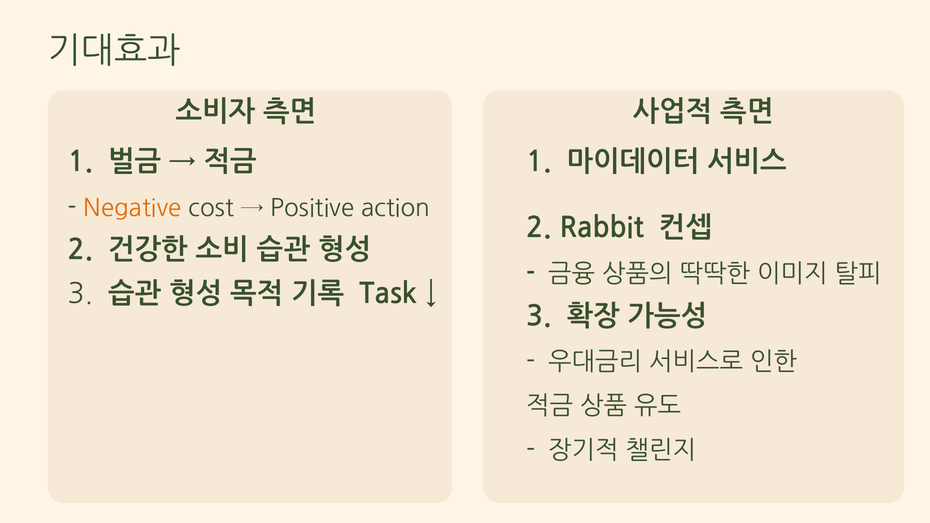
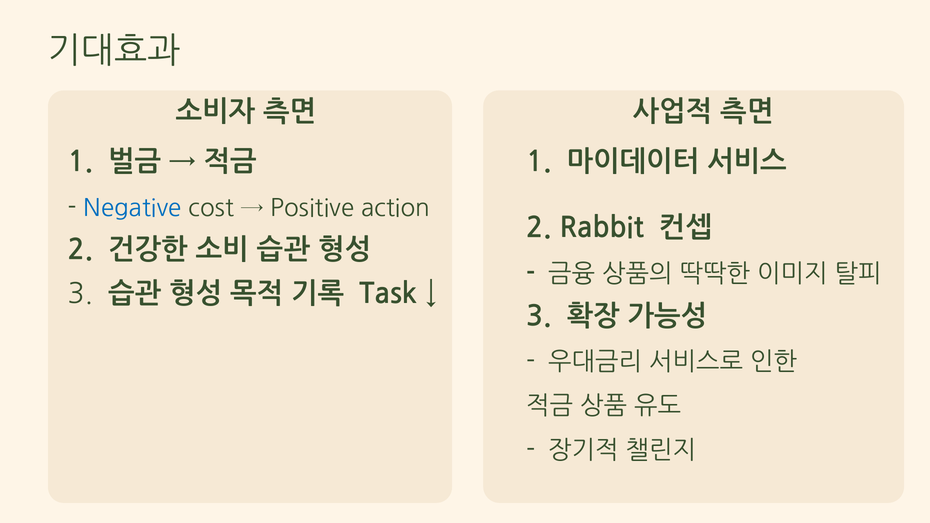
Negative colour: orange -> blue (133, 208)
